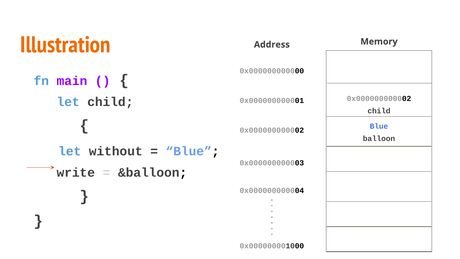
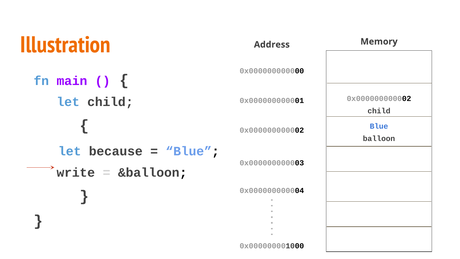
without: without -> because (116, 151)
